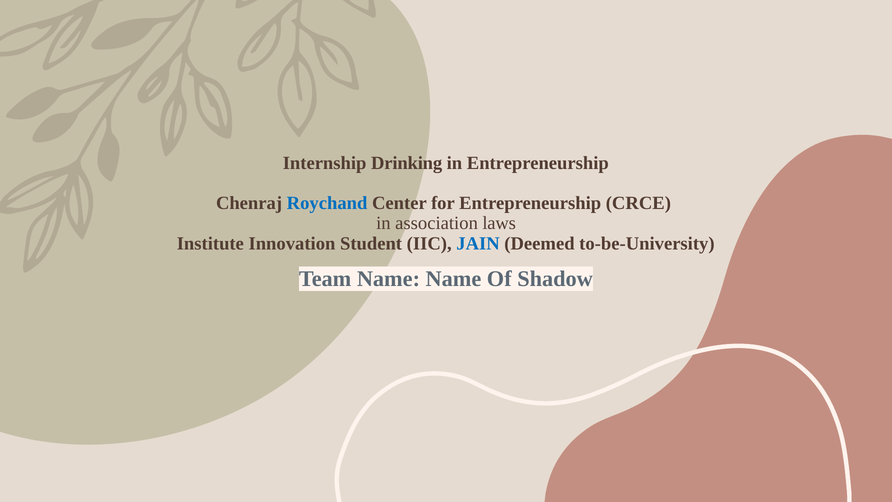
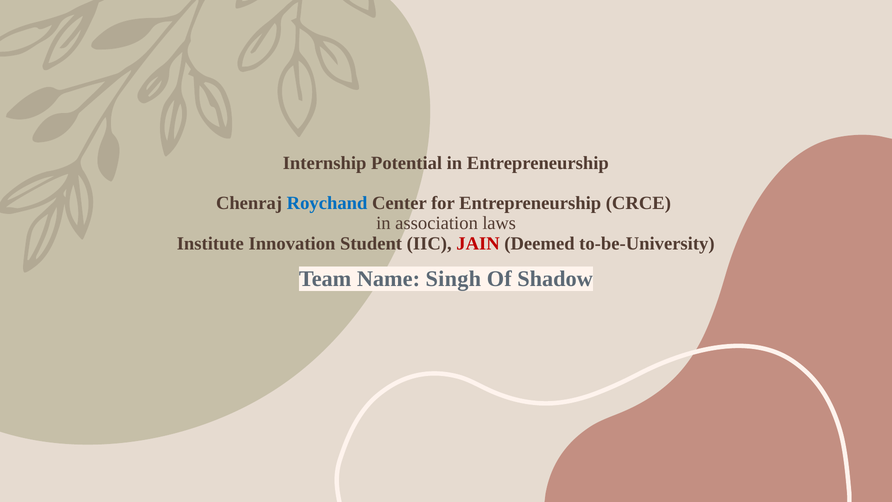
Drinking: Drinking -> Potential (407, 163)
JAIN colour: blue -> red (478, 243)
Name Name: Name -> Singh (453, 279)
